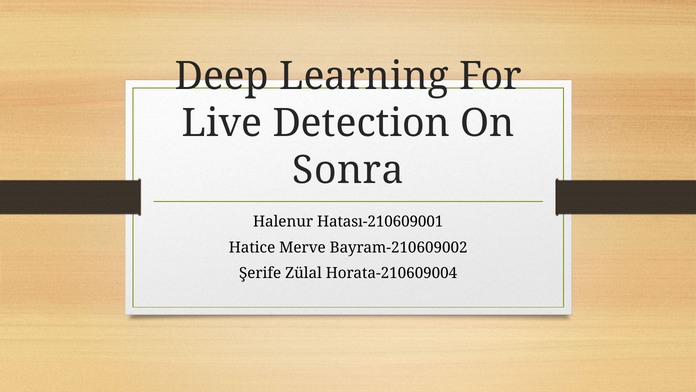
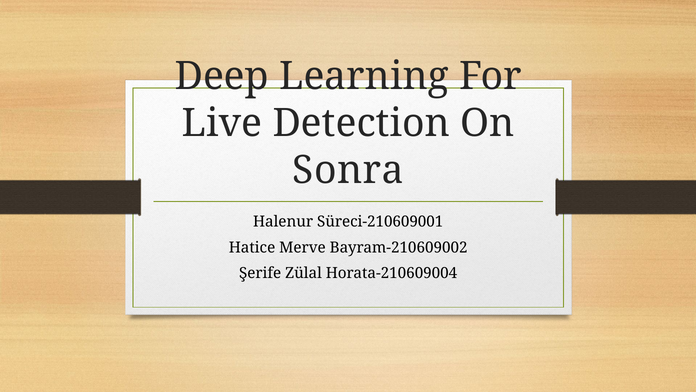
Hatası-210609001: Hatası-210609001 -> Süreci-210609001 (380, 222)
